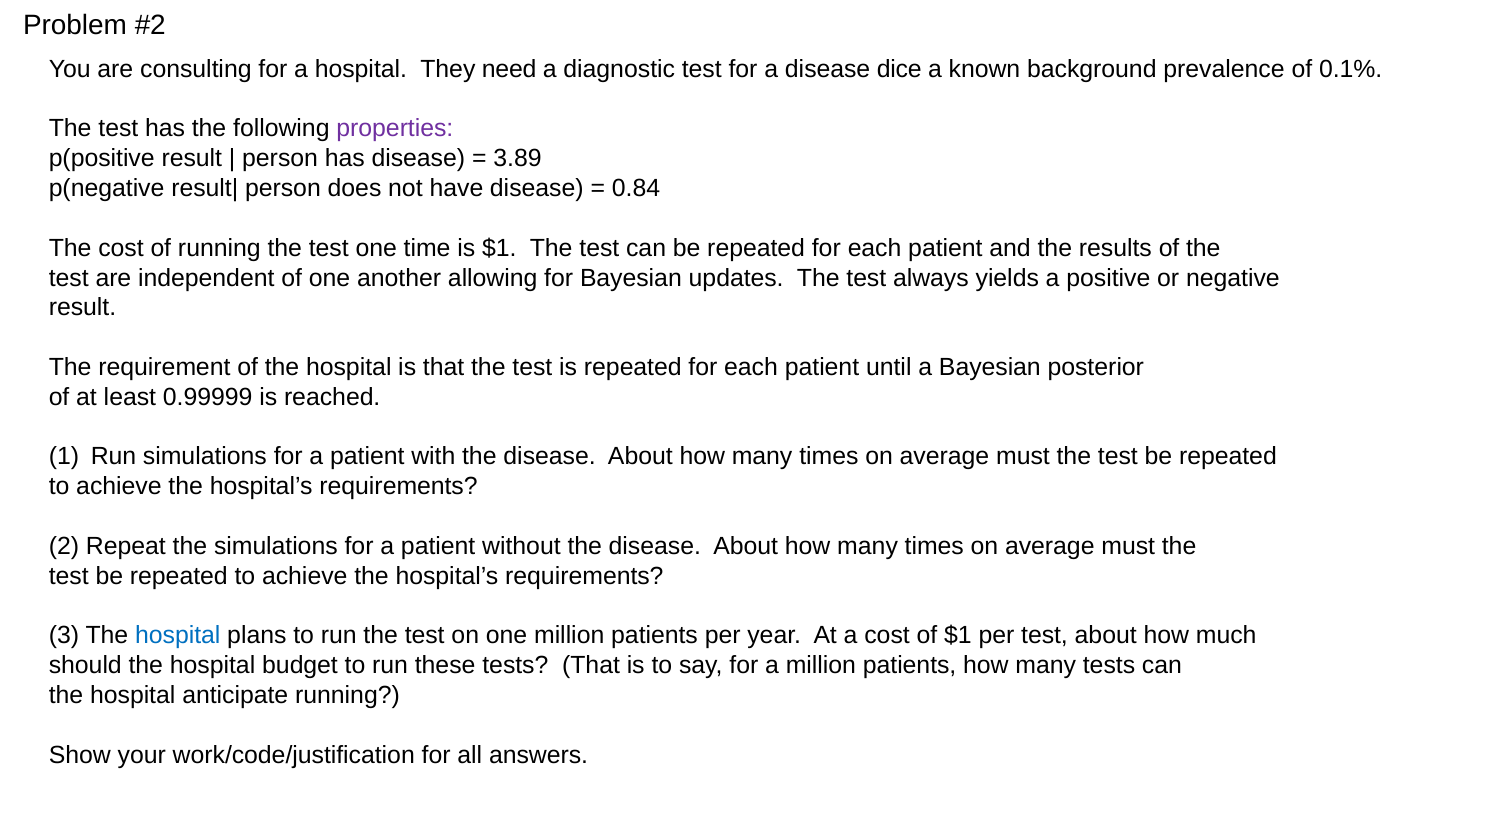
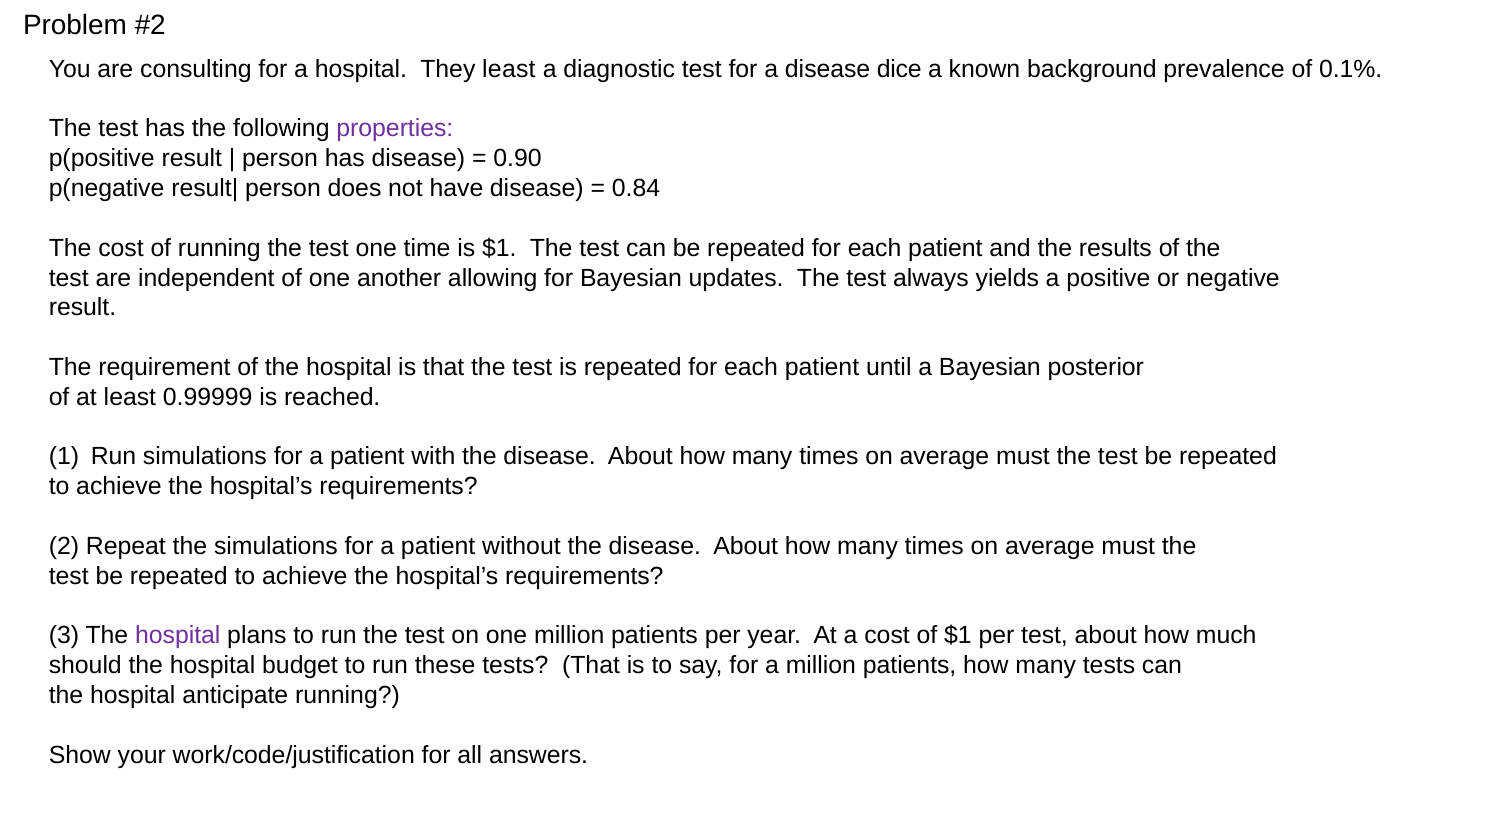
They need: need -> least (509, 69)
3.89: 3.89 -> 0.90 (518, 159)
hospital colour: blue -> purple (178, 635)
